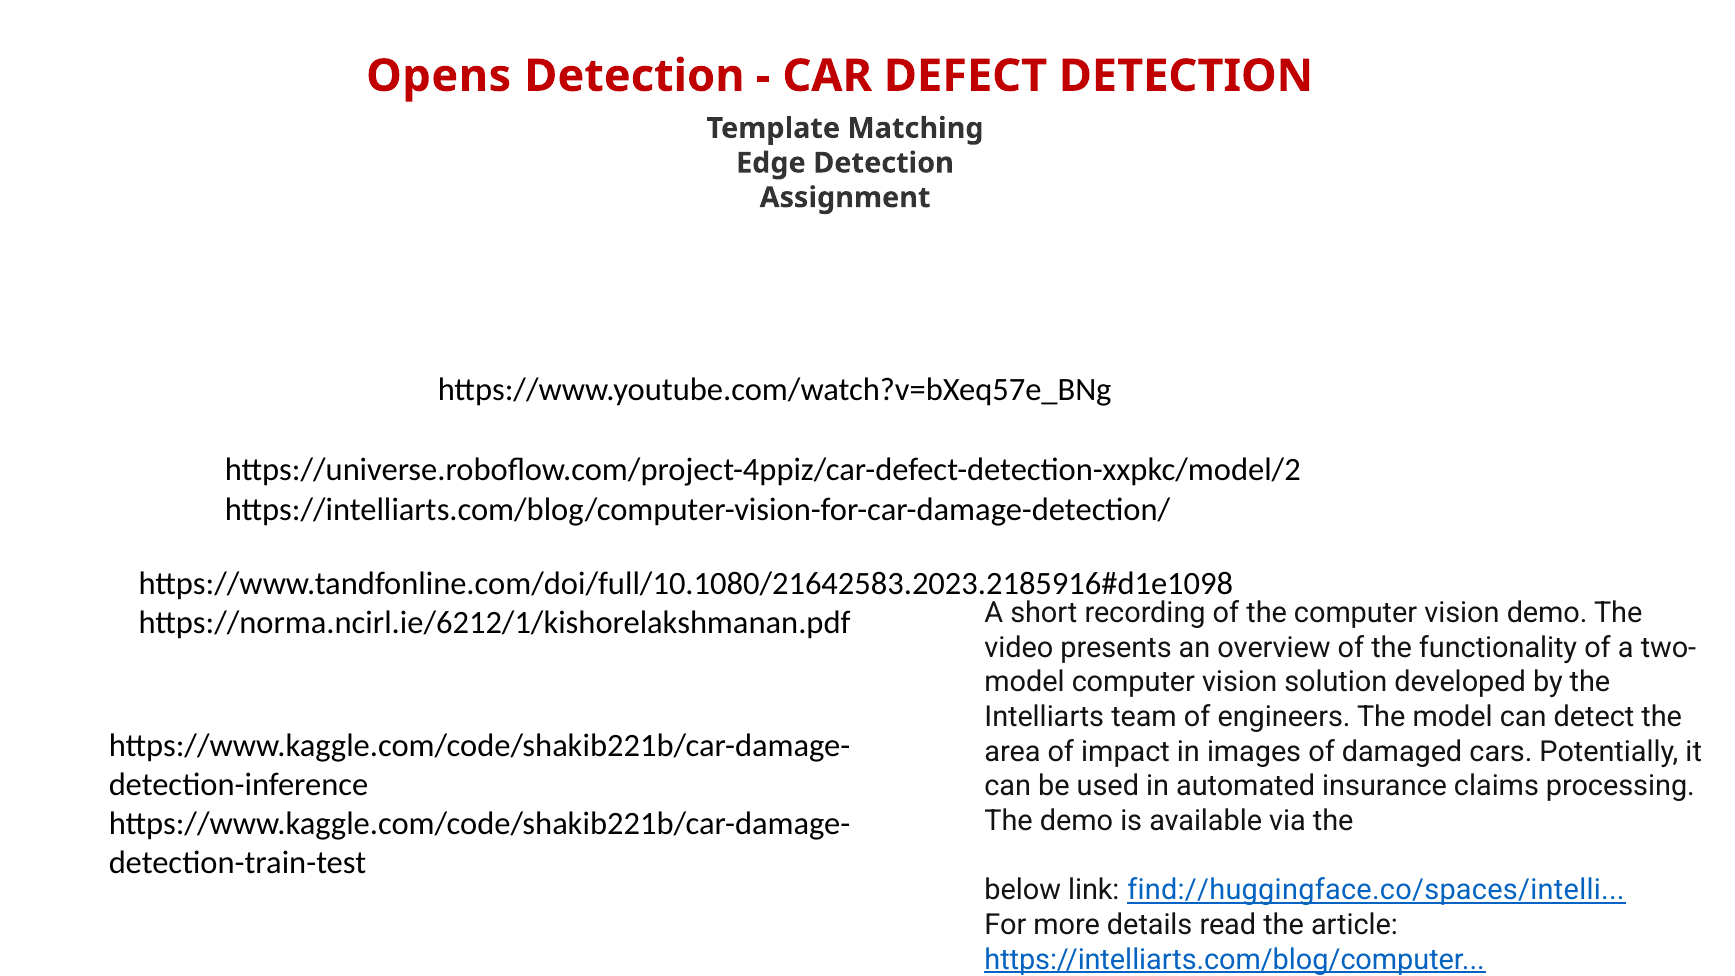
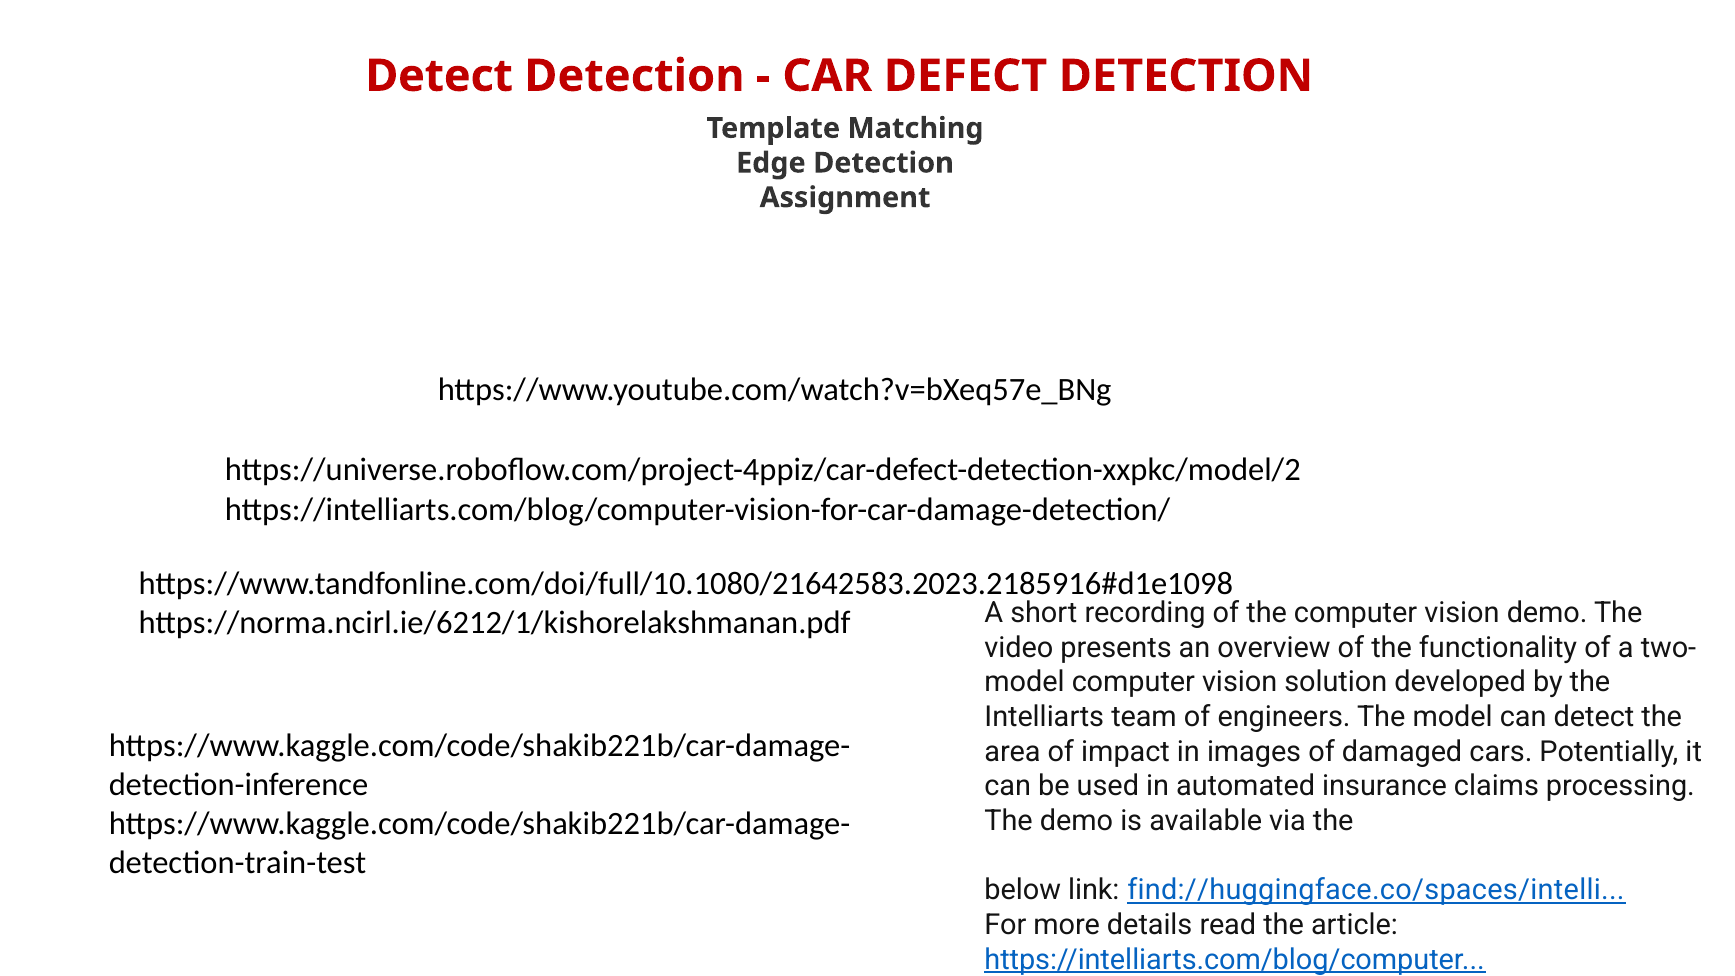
Opens: Opens -> Detect (439, 76)
